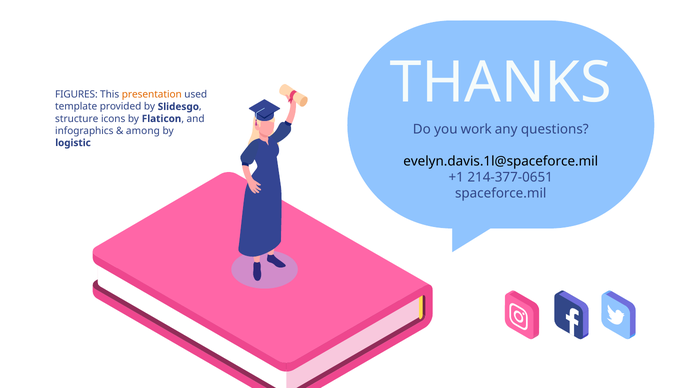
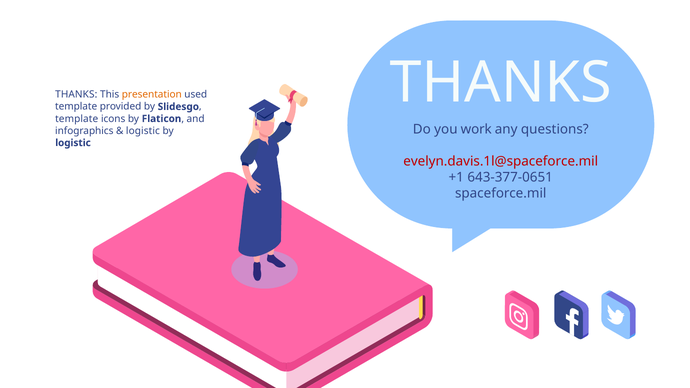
FIGURES: FIGURES -> THANKS (76, 95)
structure: structure -> template (77, 119)
among: among -> logistic (143, 131)
evelyn.davis.1l@spaceforce.mil colour: black -> red (501, 161)
214-377-0651: 214-377-0651 -> 643-377-0651 (510, 177)
